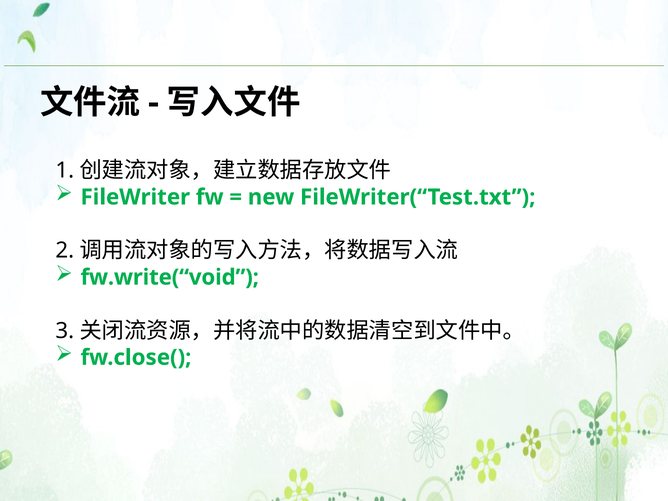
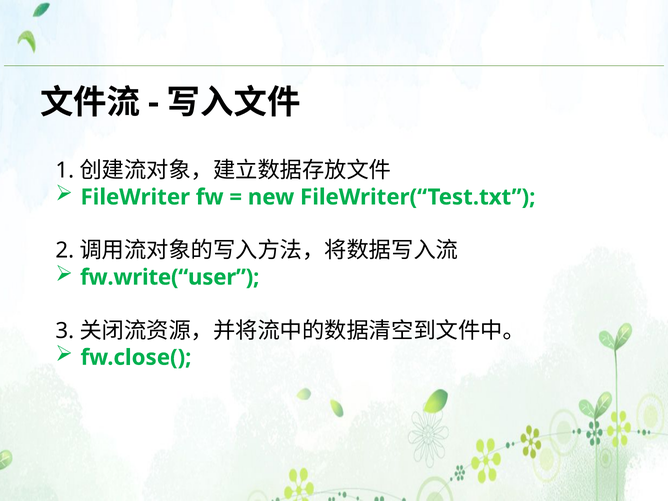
fw.write(“void: fw.write(“void -> fw.write(“user (170, 277)
